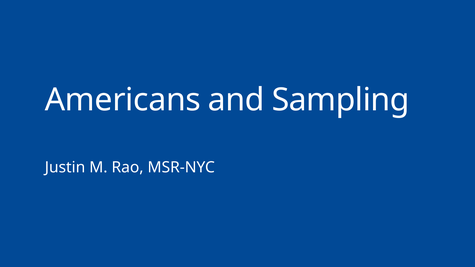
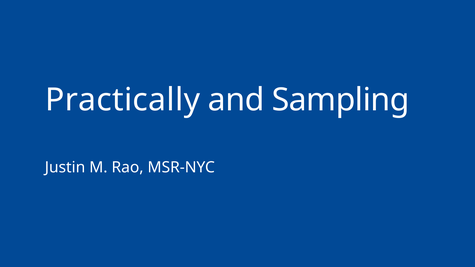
Americans: Americans -> Practically (123, 100)
